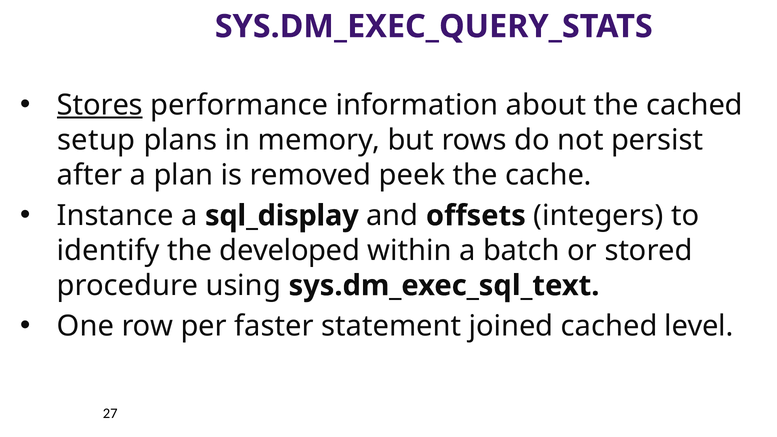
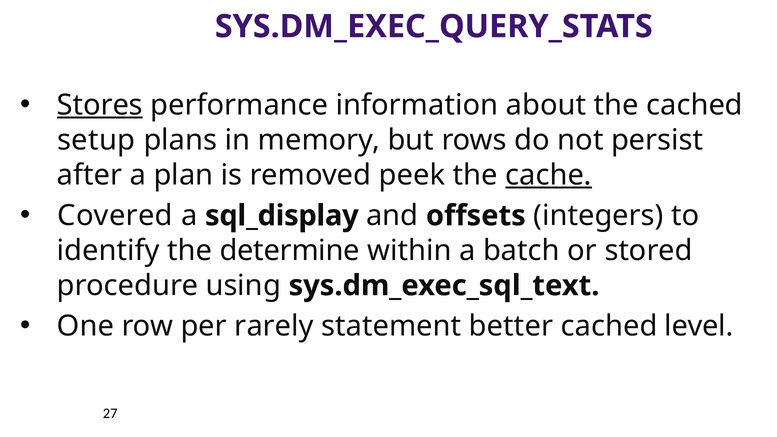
cache underline: none -> present (549, 175)
Instance: Instance -> Covered (115, 216)
developed: developed -> determine (290, 251)
faster: faster -> rarely (274, 326)
joined: joined -> better (511, 326)
